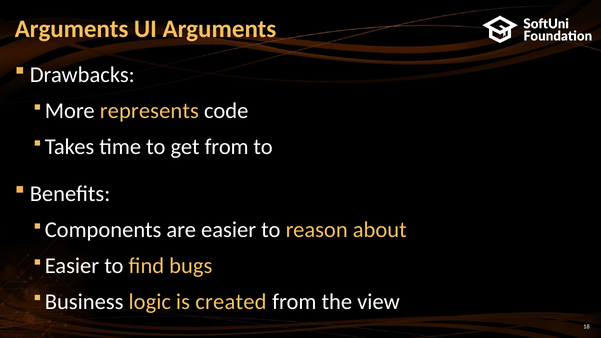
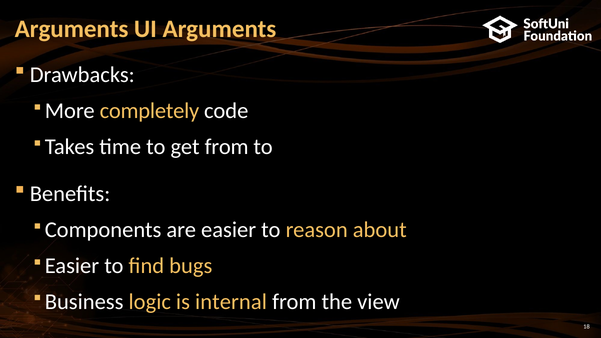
represents: represents -> completely (149, 111)
created: created -> internal (231, 302)
